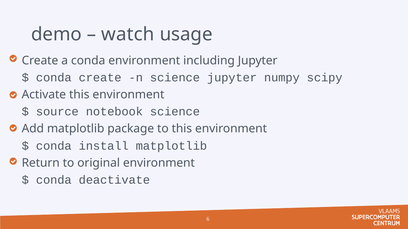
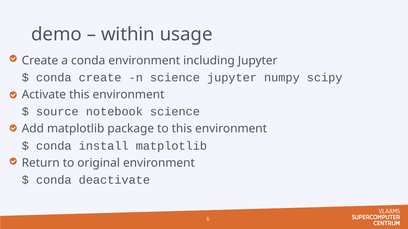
watch: watch -> within (128, 34)
